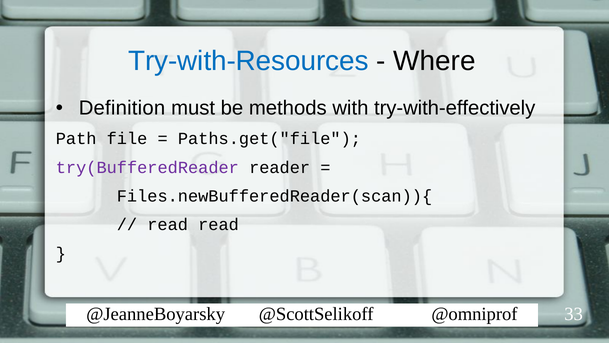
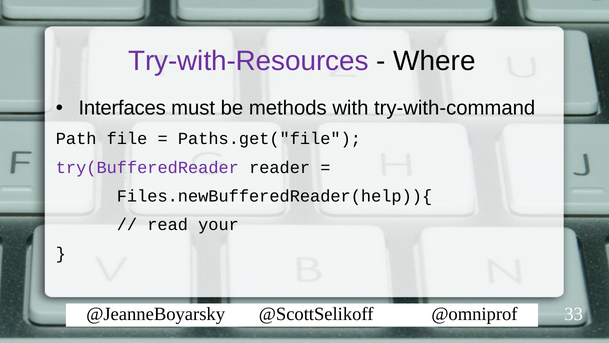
Try-with-Resources colour: blue -> purple (248, 61)
Definition: Definition -> Interfaces (122, 108)
try-with-effectively: try-with-effectively -> try-with-command (455, 108)
Files.newBufferedReader(scan)){: Files.newBufferedReader(scan)){ -> Files.newBufferedReader(help)){ (274, 196)
read read: read -> your (219, 224)
